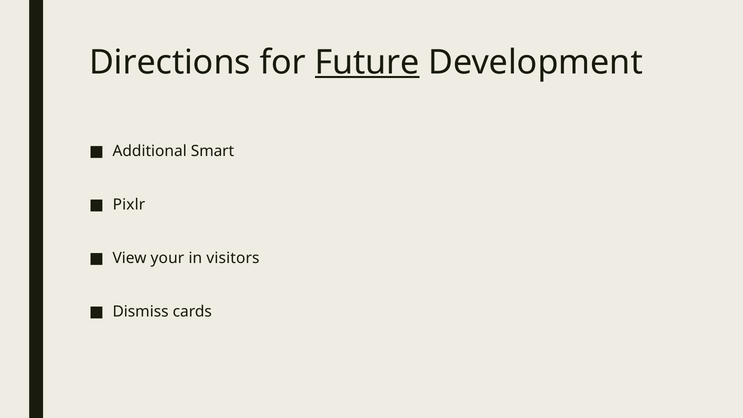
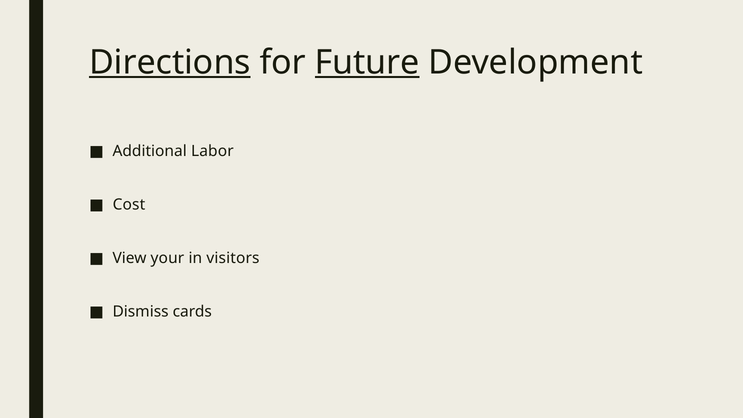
Directions underline: none -> present (170, 62)
Smart: Smart -> Labor (212, 151)
Pixlr: Pixlr -> Cost (129, 204)
